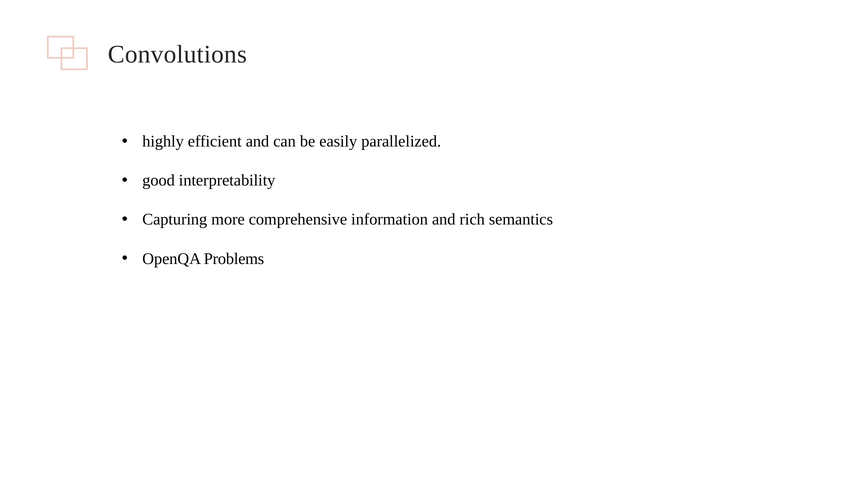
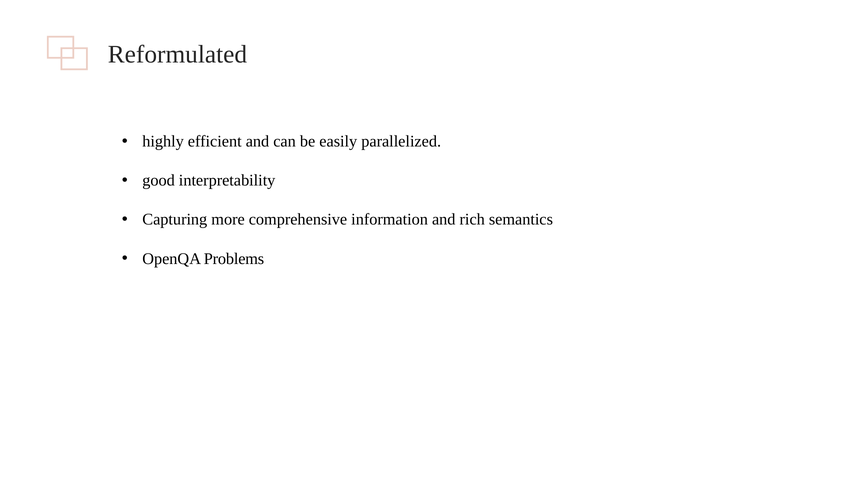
Convolutions: Convolutions -> Reformulated (177, 54)
